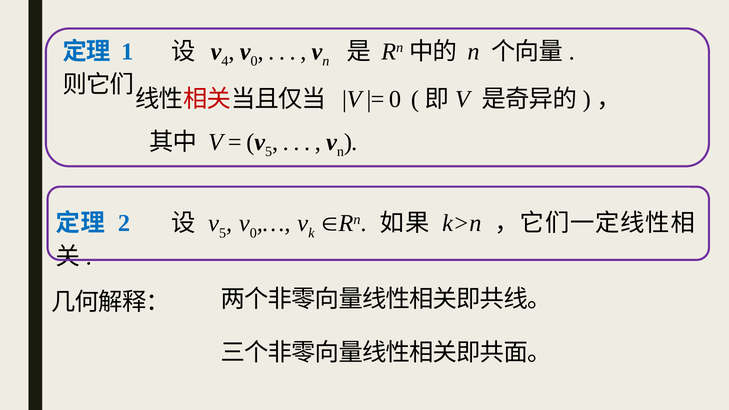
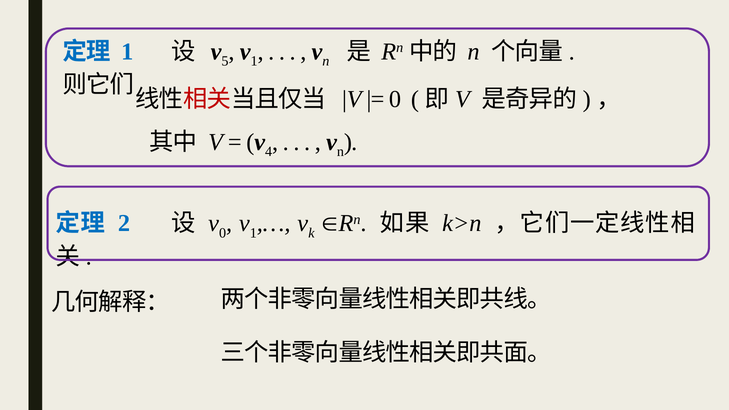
4: 4 -> 5 (225, 61)
0: 0 -> 1 (254, 61)
5: 5 -> 4 (269, 152)
5: 5 -> 0 (223, 233)
0: 0 -> 1 (253, 233)
